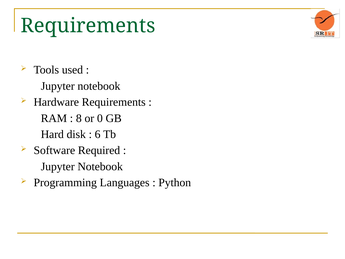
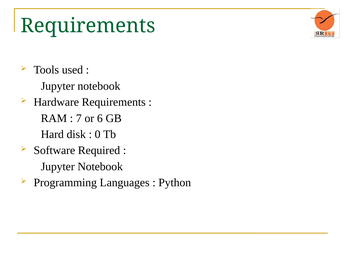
8: 8 -> 7 (79, 118)
0: 0 -> 6 (100, 118)
6: 6 -> 0 (98, 134)
